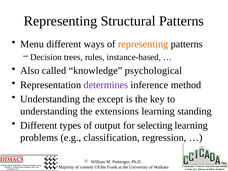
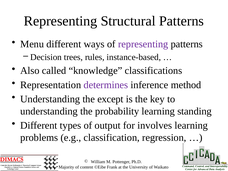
representing colour: orange -> purple (143, 44)
psychological: psychological -> classifications (153, 71)
extensions: extensions -> probability (117, 111)
selecting: selecting -> involves (155, 125)
